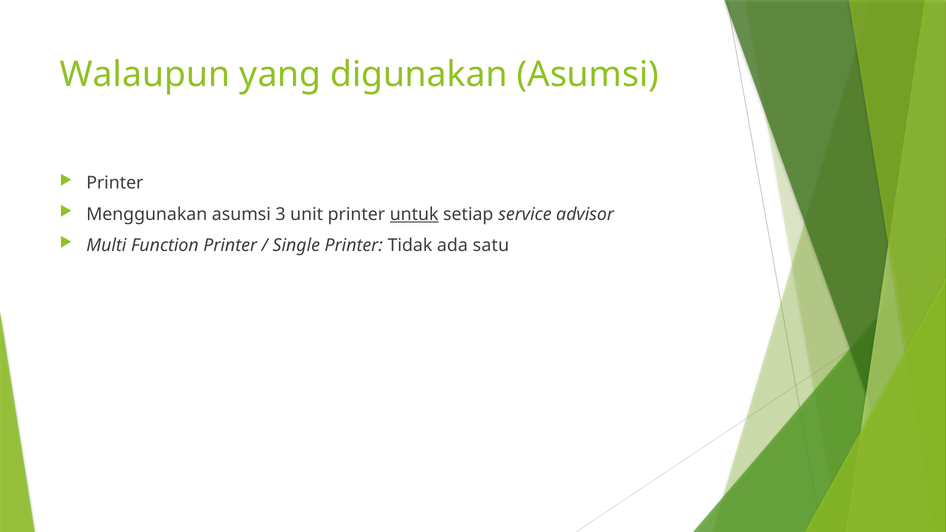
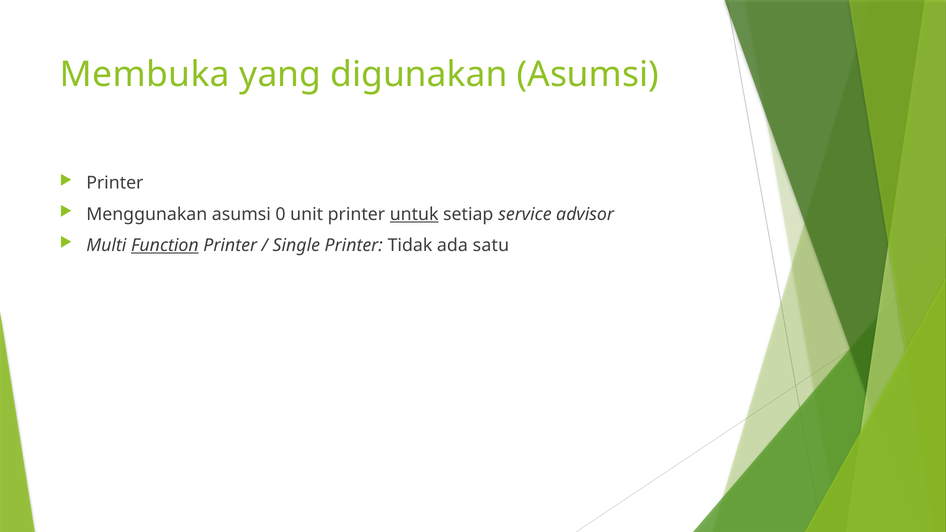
Walaupun: Walaupun -> Membuka (145, 75)
3: 3 -> 0 (281, 214)
Function underline: none -> present (165, 245)
